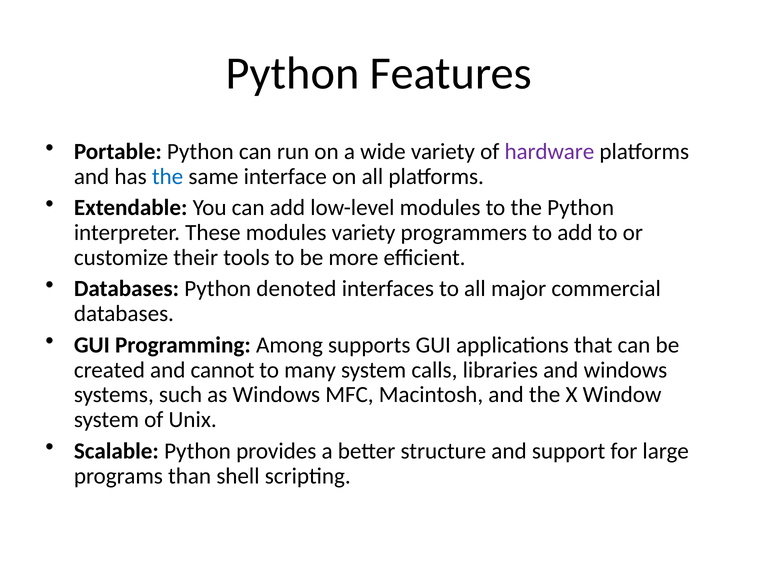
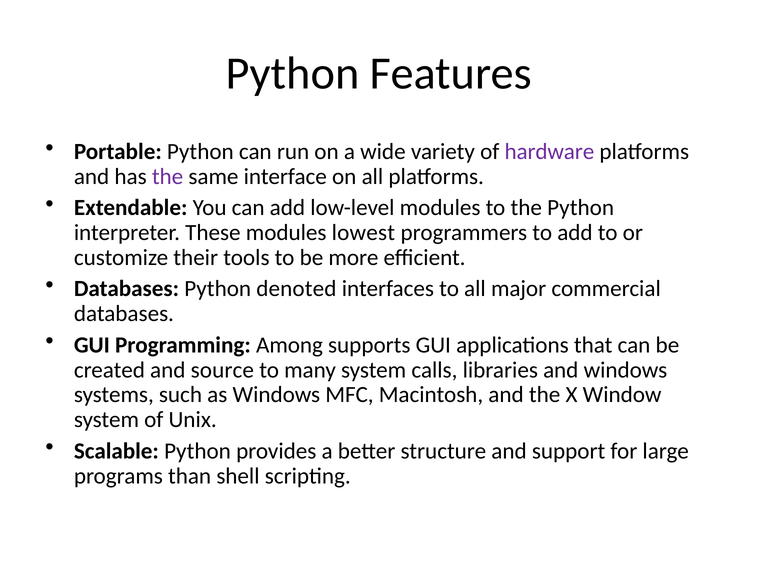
the colour: blue -> purple (168, 177)
modules variety: variety -> lowest (363, 233)
cannot: cannot -> source (222, 370)
